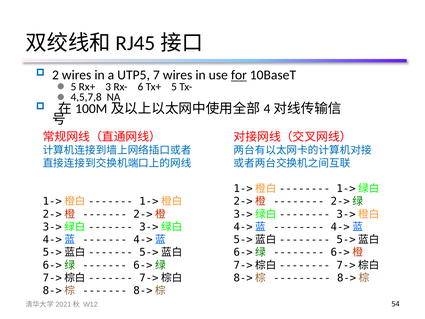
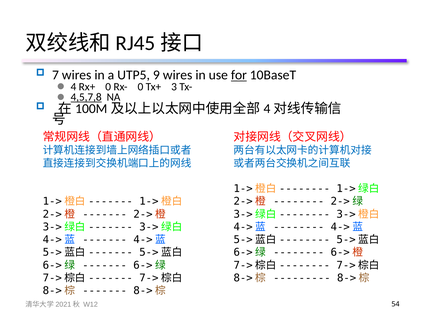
2: 2 -> 7 (55, 75)
7: 7 -> 9 (156, 75)
5: 5 -> 4 (73, 87)
Rx+ 3: 3 -> 0 (108, 87)
Rx- 6: 6 -> 0 (140, 87)
Tx+ 5: 5 -> 3 (174, 87)
4,5,7,8 underline: none -> present (86, 97)
